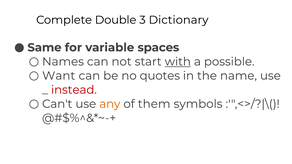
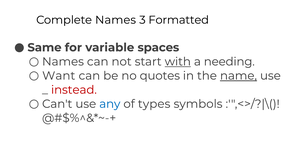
Complete Double: Double -> Names (116, 20)
Dictionary: Dictionary -> Formatted (179, 20)
possible: possible -> needing (229, 62)
name underline: none -> present (238, 76)
any colour: orange -> blue (110, 104)
them: them -> types (154, 104)
